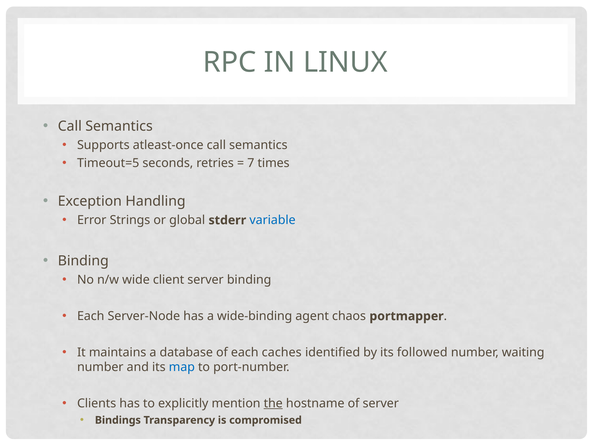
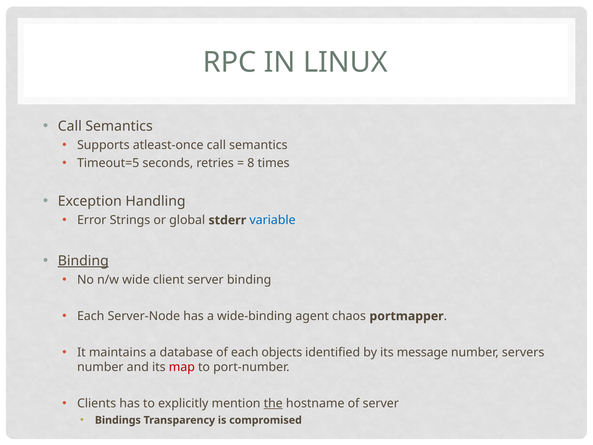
7: 7 -> 8 (251, 163)
Binding underline: none -> present (83, 261)
caches: caches -> objects (282, 352)
followed: followed -> message (422, 352)
waiting: waiting -> servers (523, 352)
map colour: blue -> red (182, 367)
